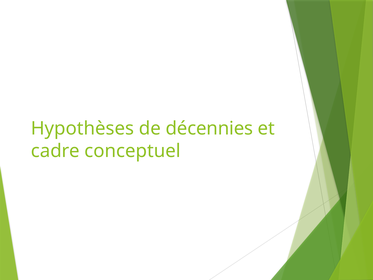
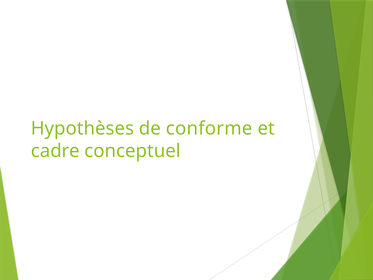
décennies: décennies -> conforme (209, 128)
